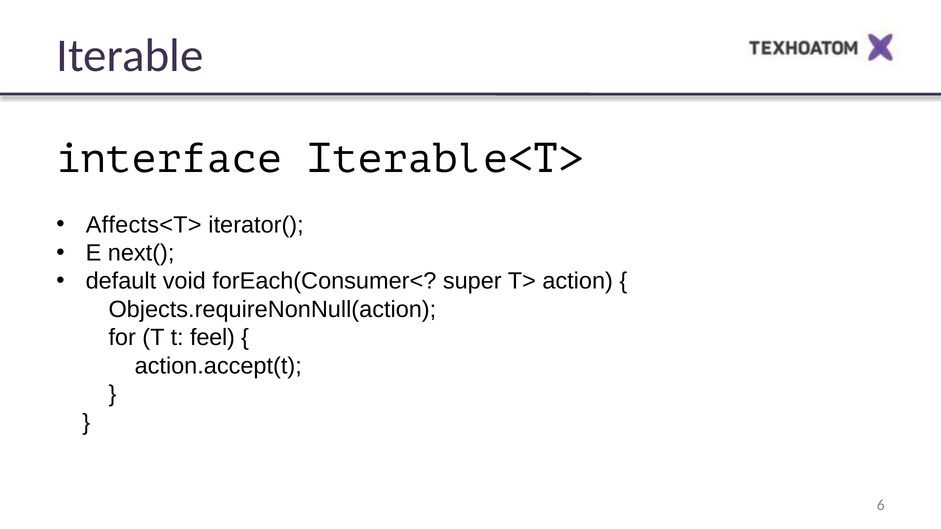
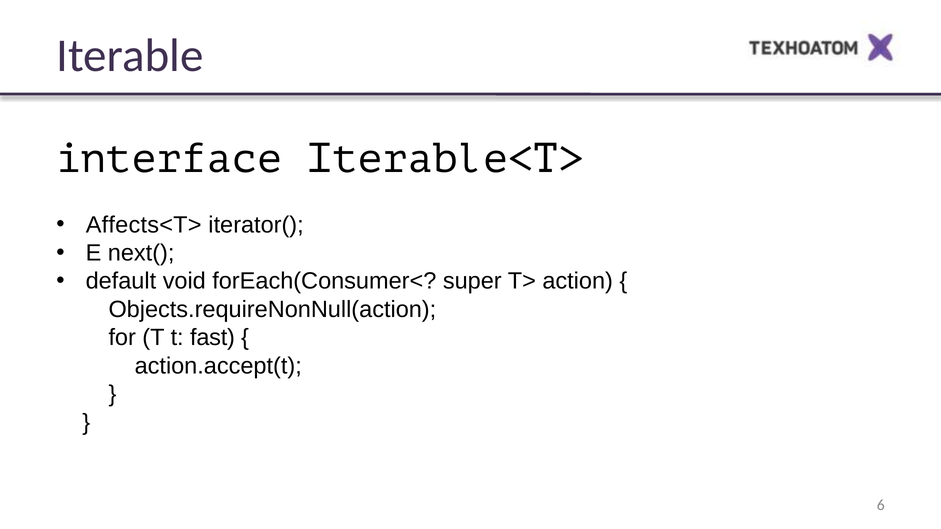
feel: feel -> fast (212, 338)
